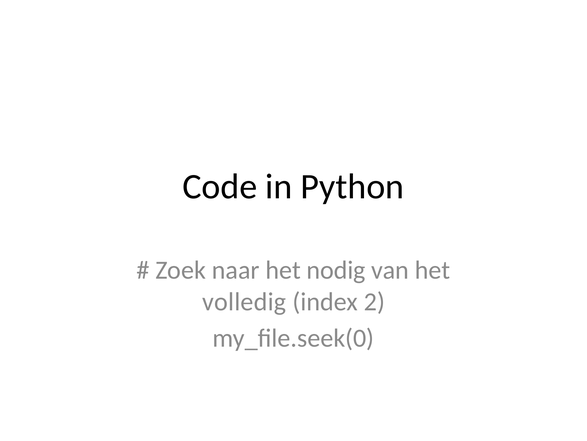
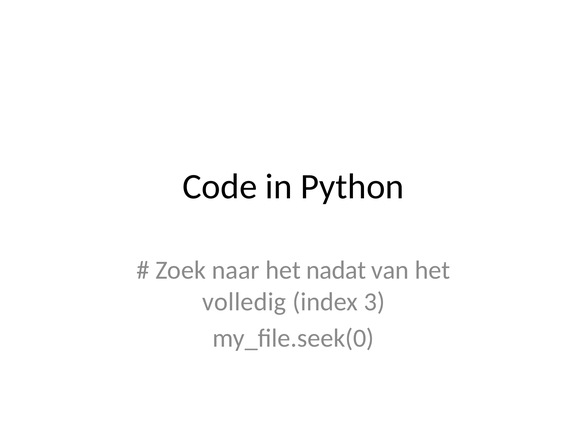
nodig: nodig -> nadat (336, 270)
2: 2 -> 3 (374, 301)
